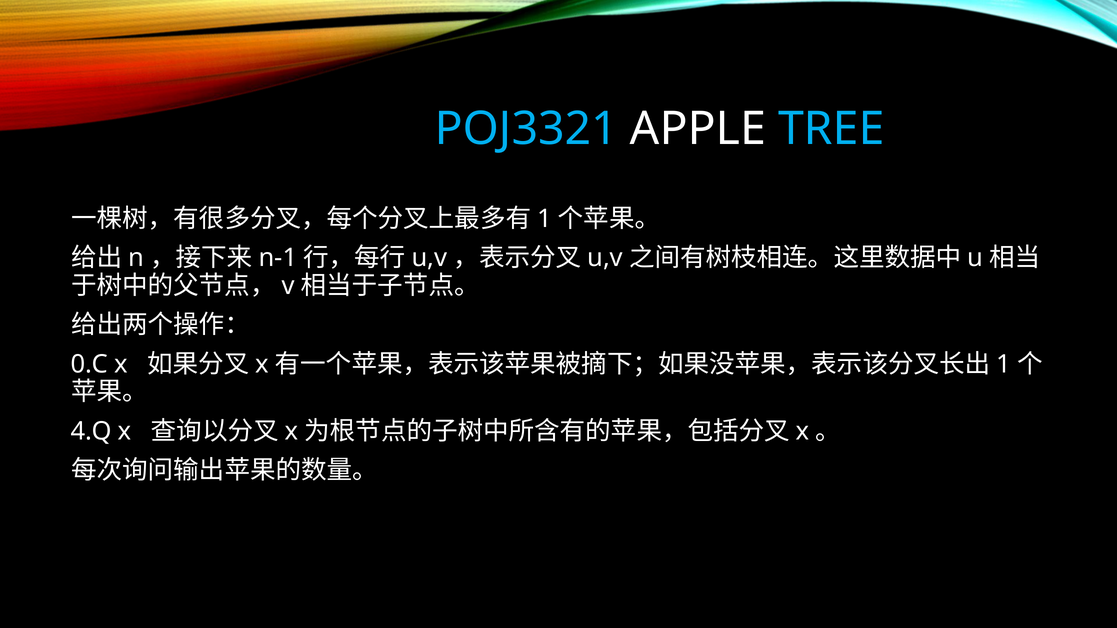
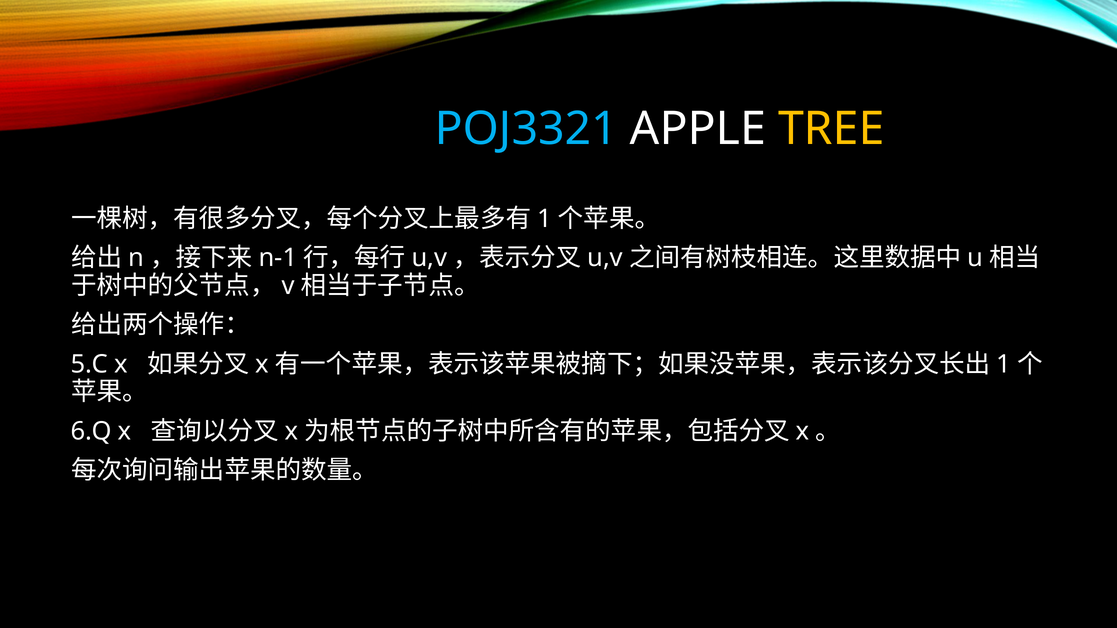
TREE colour: light blue -> yellow (831, 129)
0.C: 0.C -> 5.C (89, 364)
4.Q: 4.Q -> 6.Q (91, 431)
